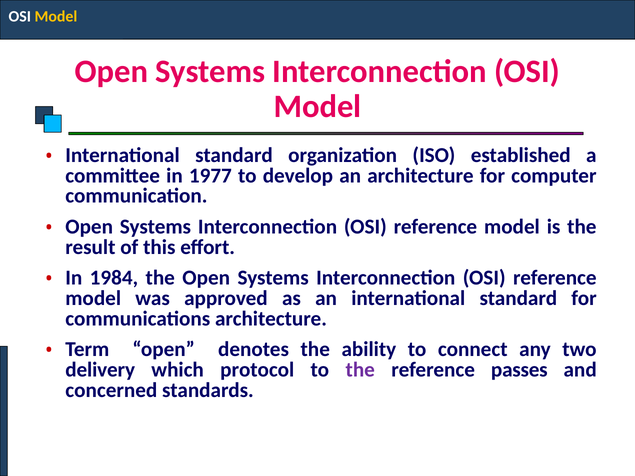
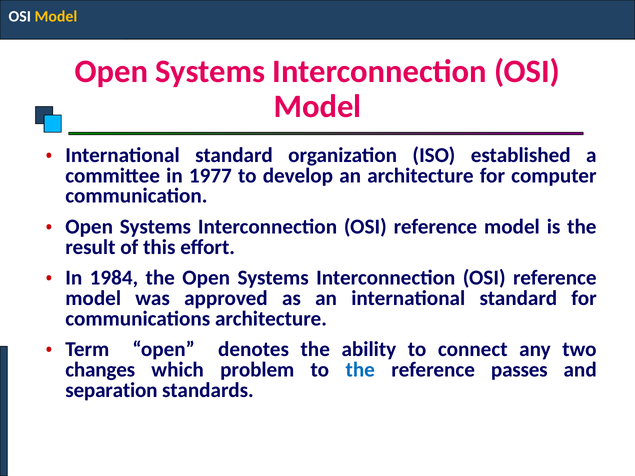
delivery: delivery -> changes (100, 370)
protocol: protocol -> problem (257, 370)
the colour: purple -> blue (360, 370)
concerned: concerned -> separation (111, 390)
